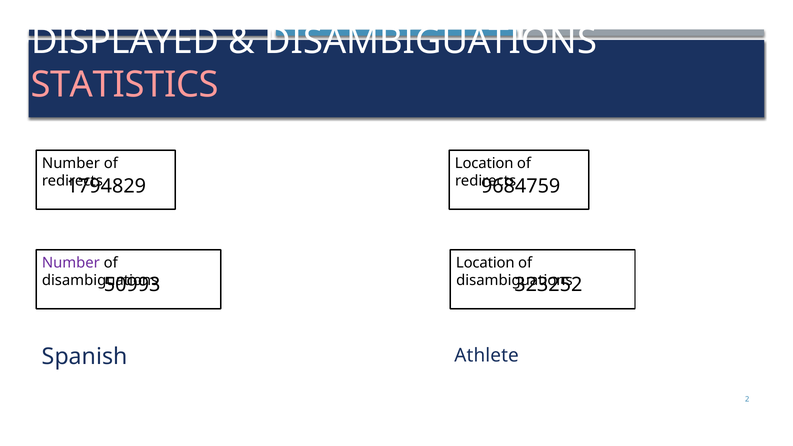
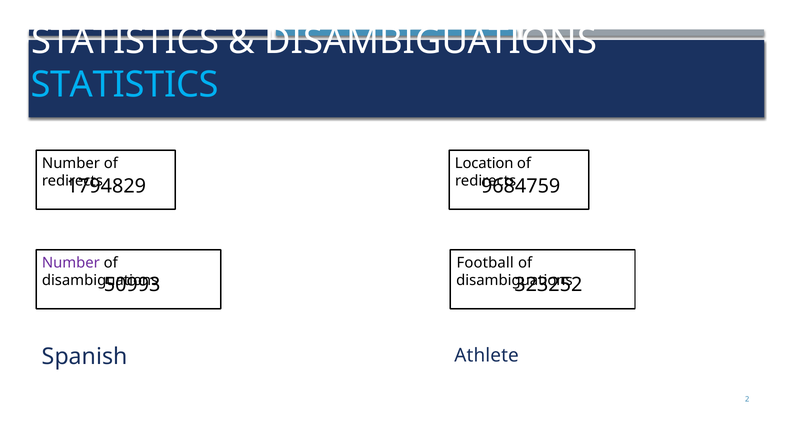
DISPLAYED: DISPLAYED -> STATISTICS (125, 41)
STATISTICS colour: pink -> light blue (125, 85)
Location: Location -> Football (485, 263)
